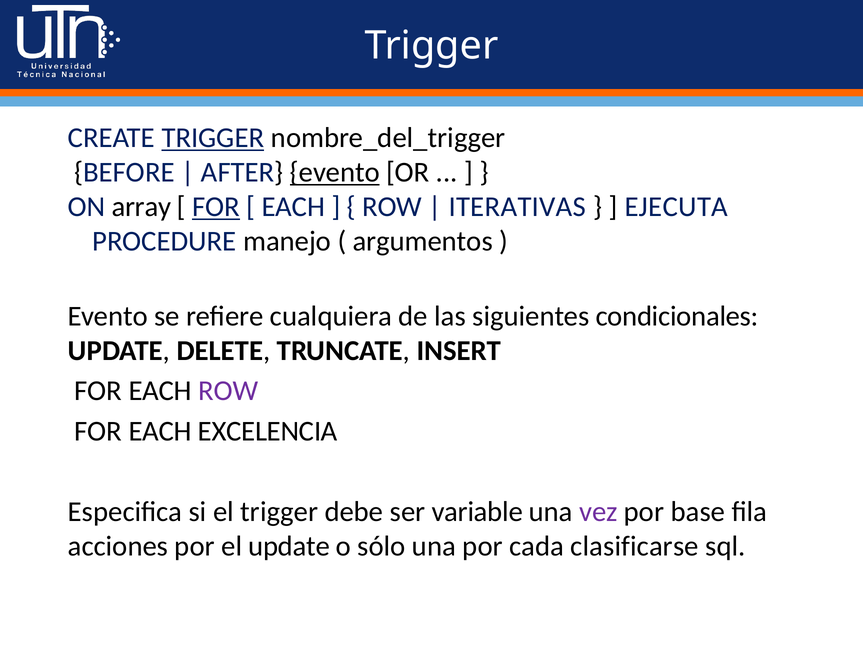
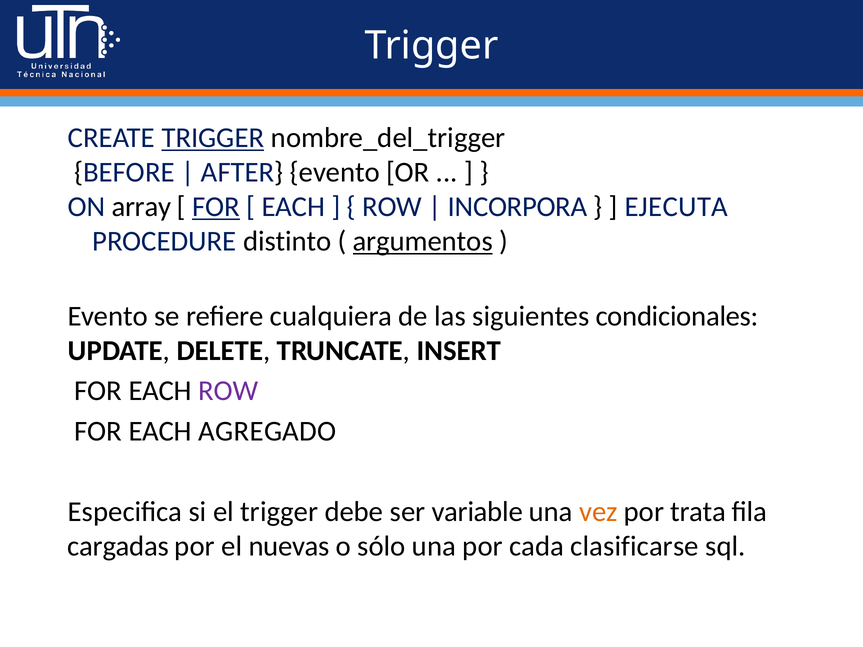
evento underline: present -> none (335, 172)
ITERATIVAS: ITERATIVAS -> INCORPORA (518, 207)
manejo: manejo -> distinto (287, 242)
argumentos underline: none -> present (423, 242)
EXCELENCIA: EXCELENCIA -> AGREGADO (267, 431)
vez colour: purple -> orange (598, 512)
base: base -> trata (698, 512)
acciones: acciones -> cargadas (118, 546)
el update: update -> nuevas (289, 546)
